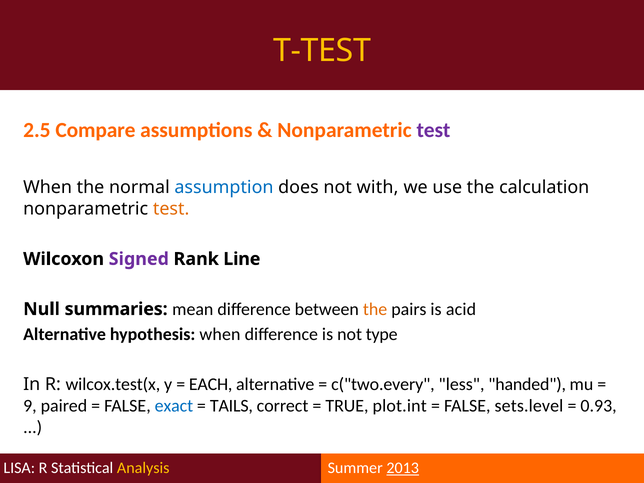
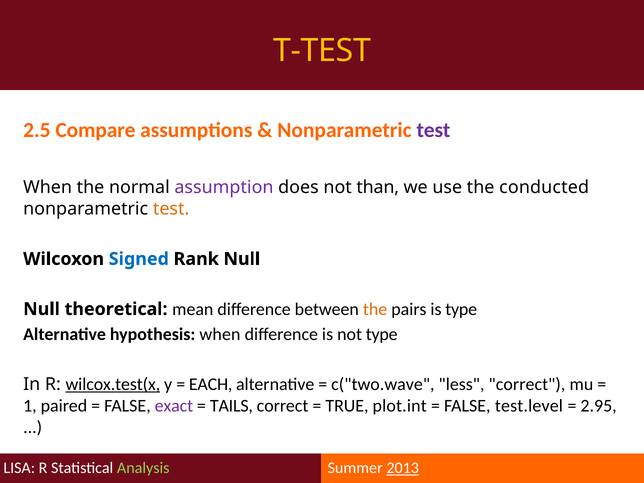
assumption colour: blue -> purple (224, 187)
with: with -> than (378, 187)
calculation: calculation -> conducted (544, 187)
Signed colour: purple -> blue (139, 259)
Rank Line: Line -> Null (242, 259)
summaries: summaries -> theoretical (116, 309)
is acid: acid -> type (461, 309)
wilcox.test(x underline: none -> present (113, 384)
c("two.every: c("two.every -> c("two.wave (383, 384)
less handed: handed -> correct (527, 384)
9: 9 -> 1 (30, 406)
exact colour: blue -> purple (174, 406)
sets.level: sets.level -> test.level (529, 406)
0.93: 0.93 -> 2.95 (599, 406)
Analysis colour: yellow -> light green (143, 468)
